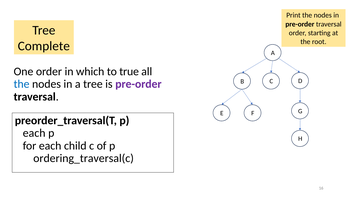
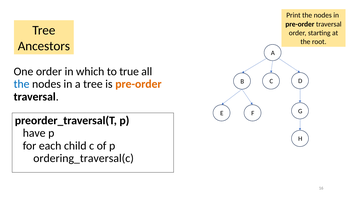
Complete: Complete -> Ancestors (44, 46)
pre-order colour: purple -> orange (138, 84)
each: each -> have (34, 133)
